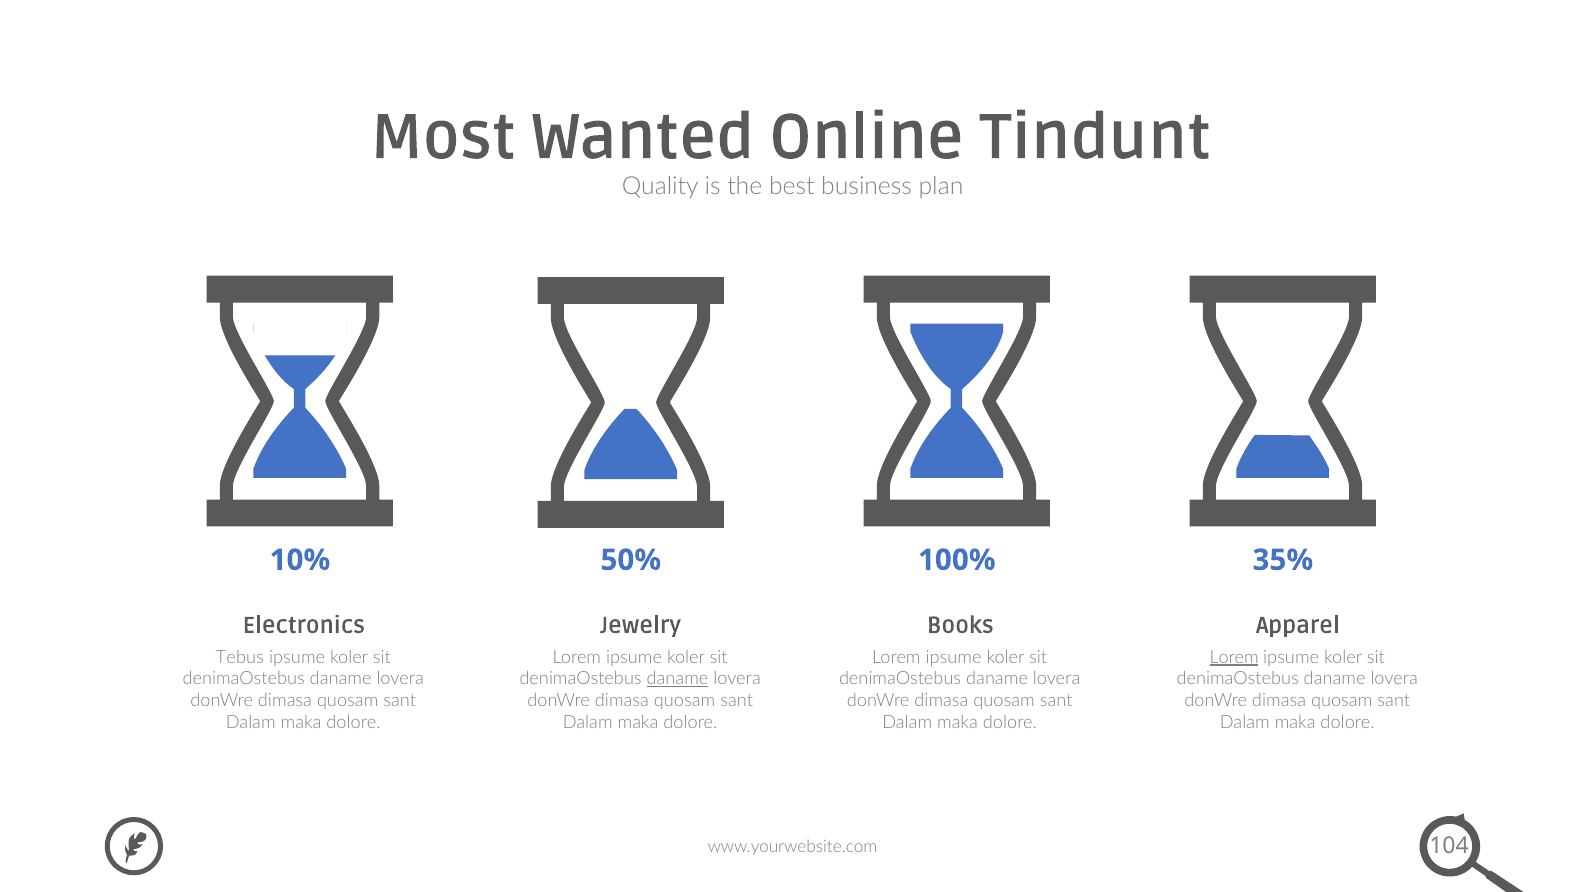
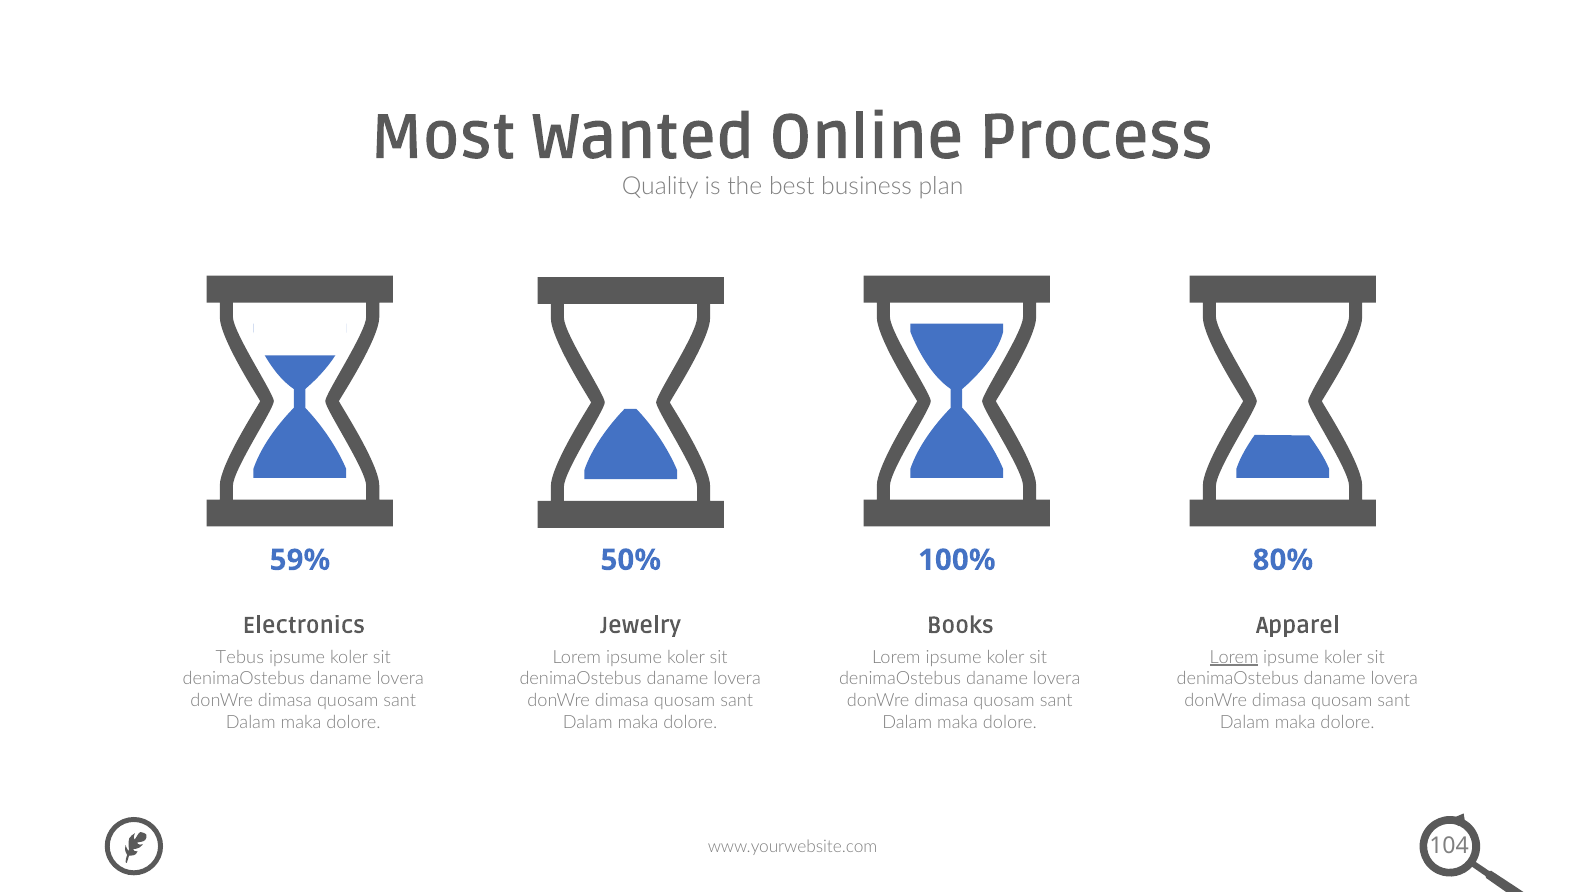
Tindunt: Tindunt -> Process (1096, 137)
10%: 10% -> 59% (300, 560)
35%: 35% -> 80% (1283, 560)
daname underline: present -> none (678, 679)
